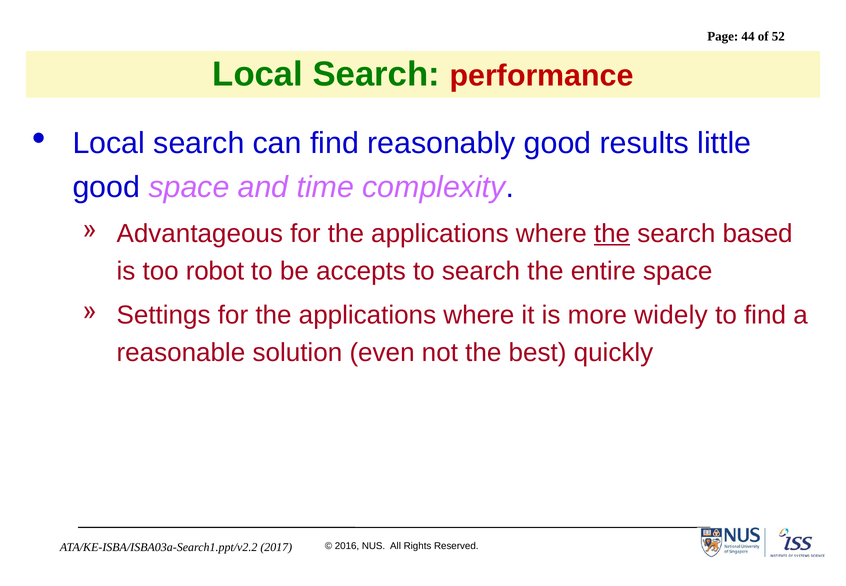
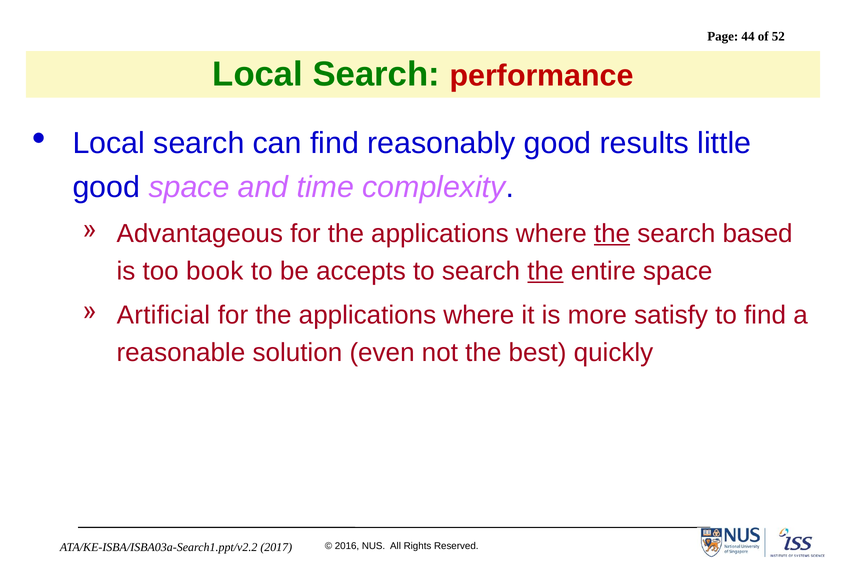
robot: robot -> book (215, 271)
the underline: none -> present (545, 271)
Settings: Settings -> Artificial (163, 315)
widely: widely -> satisfy (671, 315)
